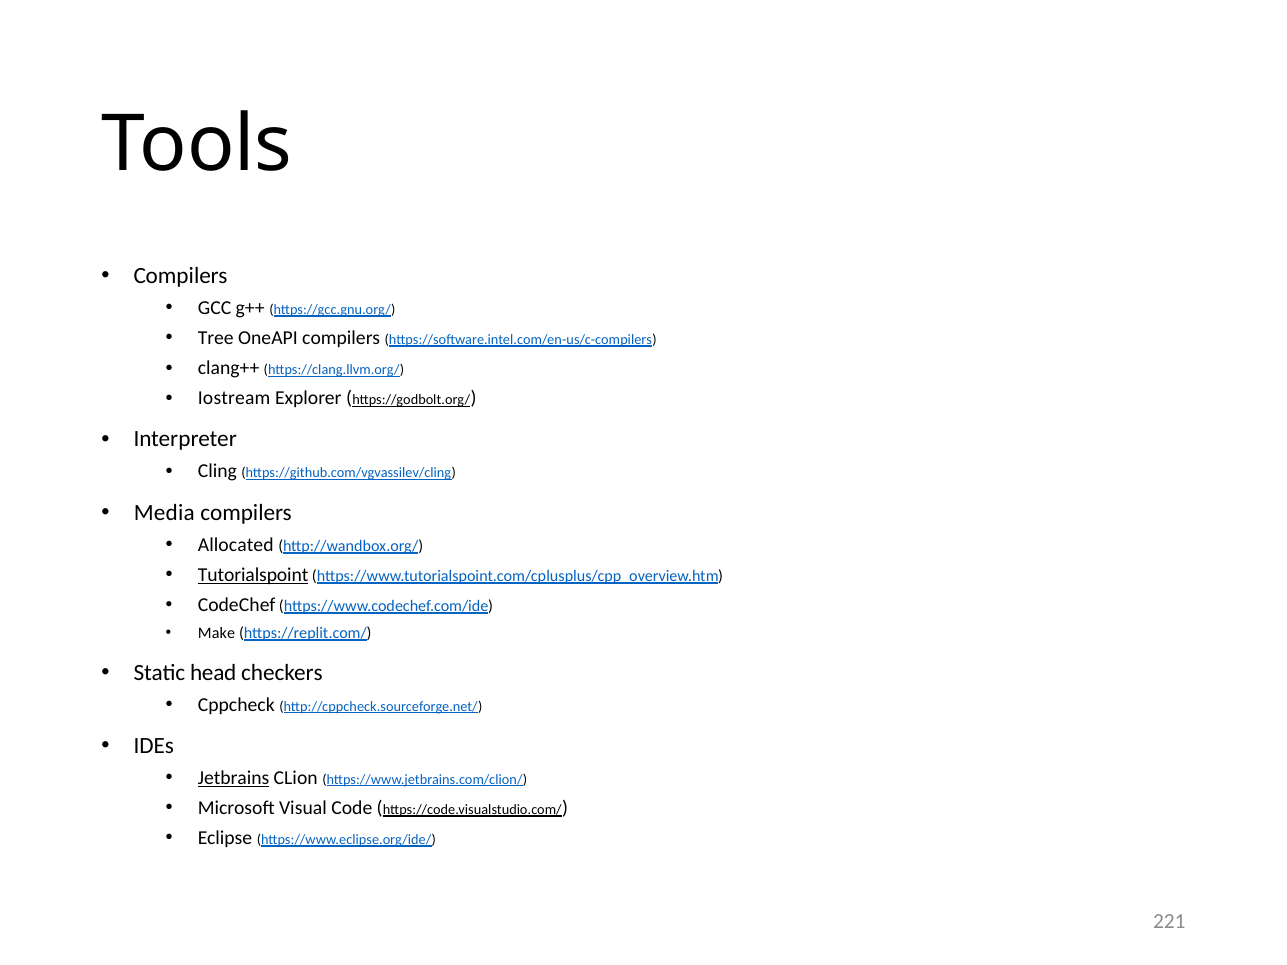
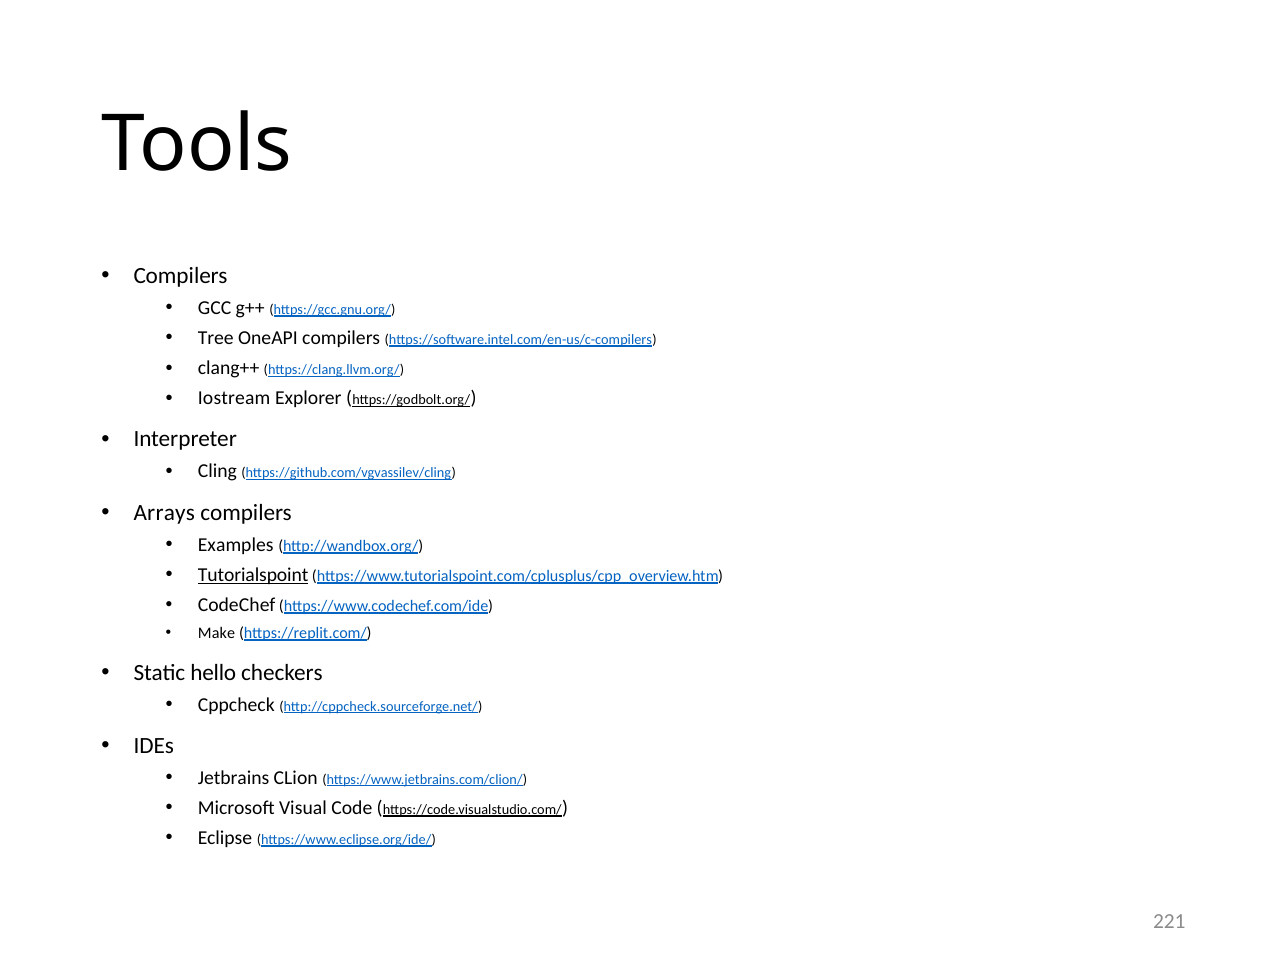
Media: Media -> Arrays (164, 513)
Allocated: Allocated -> Examples (236, 545)
head: head -> hello (213, 673)
Jetbrains underline: present -> none (234, 778)
